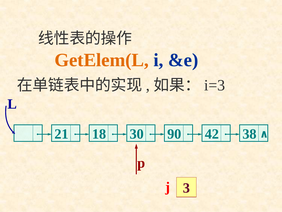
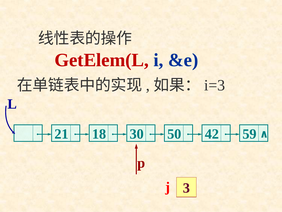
GetElem(L colour: orange -> red (102, 60)
90: 90 -> 50 (174, 134)
38: 38 -> 59 (250, 134)
